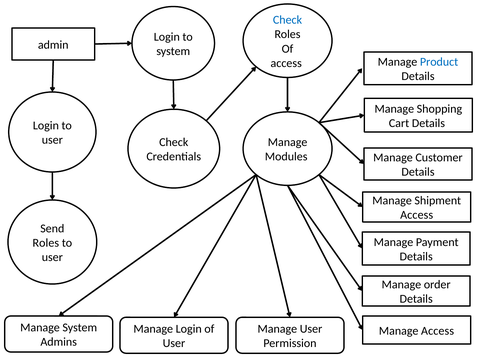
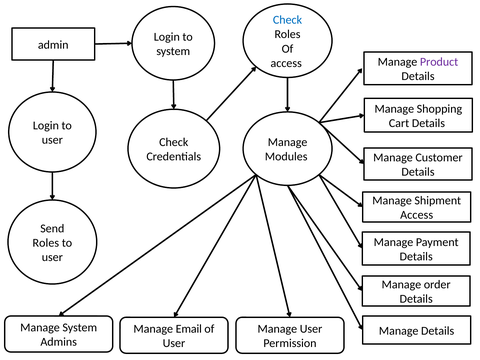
Product colour: blue -> purple (439, 62)
Manage Login: Login -> Email (189, 329)
Manage Access: Access -> Details (438, 331)
